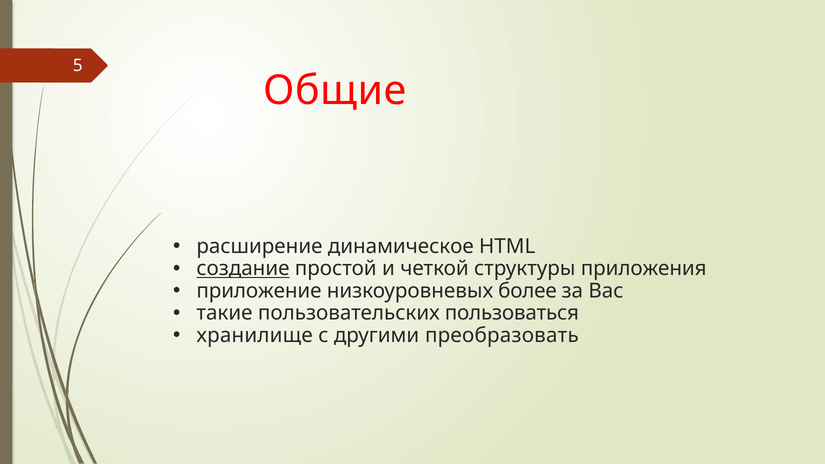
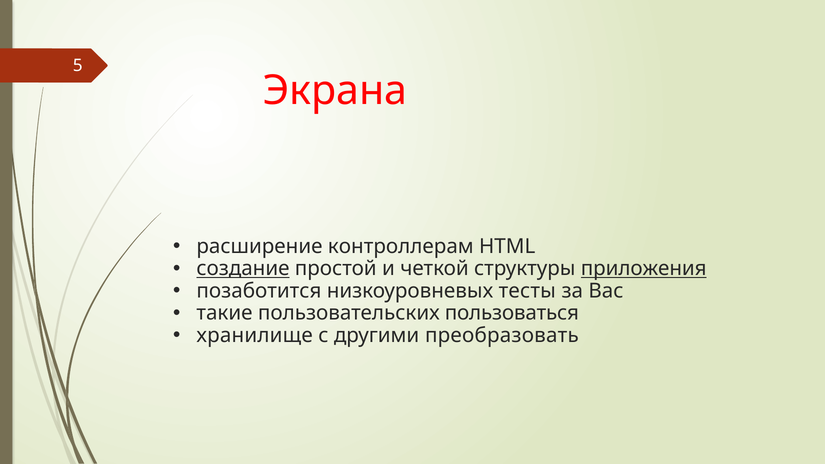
Общие: Общие -> Экрана (335, 91)
динамическое: динамическое -> контроллерам (401, 246)
приложения underline: none -> present (644, 269)
приложение: приложение -> позаботится (259, 291)
более: более -> тесты (527, 291)
